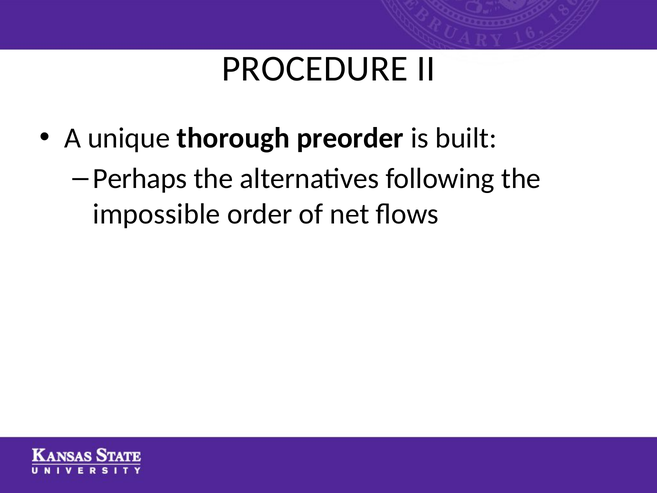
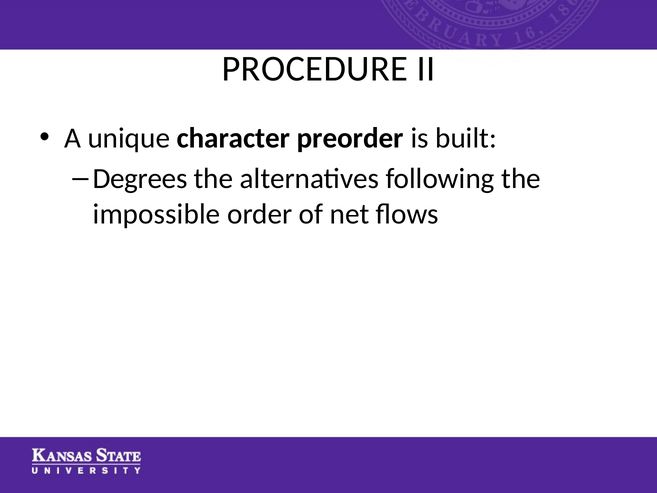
thorough: thorough -> character (234, 138)
Perhaps: Perhaps -> Degrees (140, 179)
